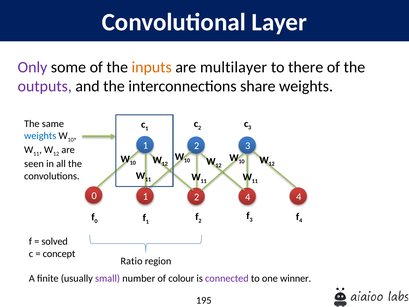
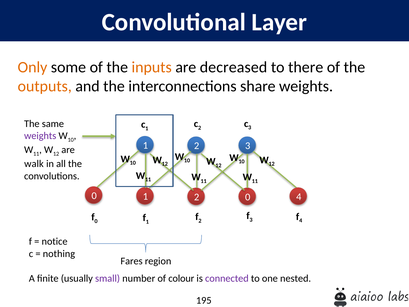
Only colour: purple -> orange (32, 67)
multilayer: multilayer -> decreased (234, 67)
outputs colour: purple -> orange (45, 86)
weights colour: blue -> purple (40, 136)
seen: seen -> walk (34, 164)
2 4: 4 -> 0 (248, 197)
solved: solved -> notice (55, 241)
concept: concept -> nothing (59, 254)
Ratio: Ratio -> Fares (132, 261)
winner: winner -> nested (296, 278)
